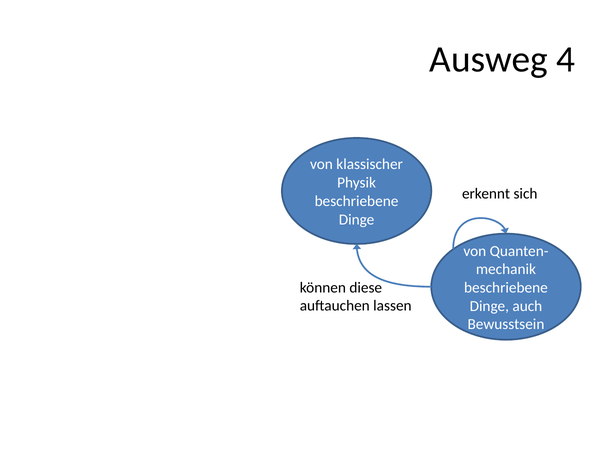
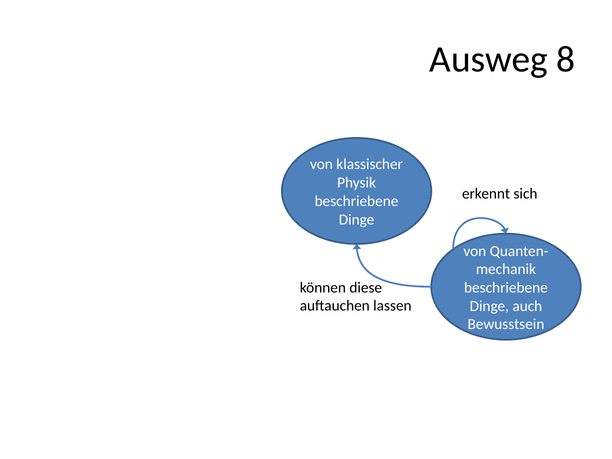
4: 4 -> 8 (566, 59)
